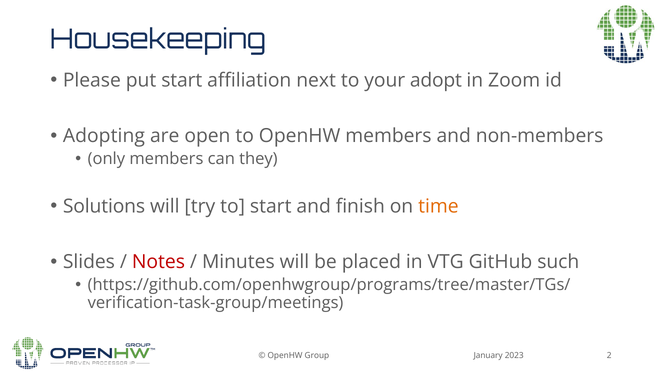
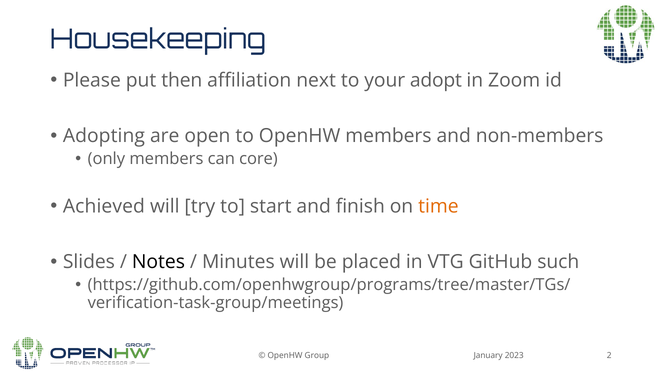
put start: start -> then (182, 80)
they: they -> core (258, 158)
Solutions: Solutions -> Achieved (104, 206)
Notes colour: red -> black (158, 262)
